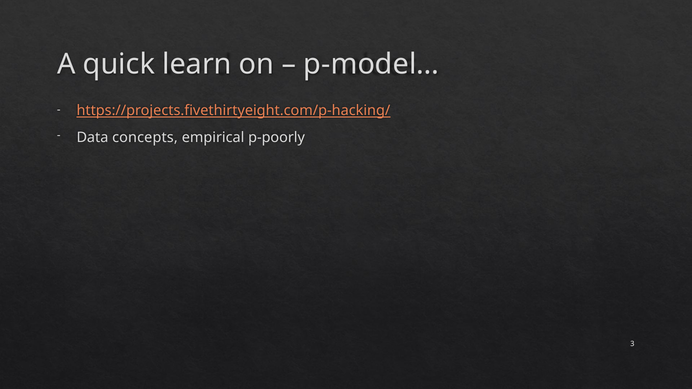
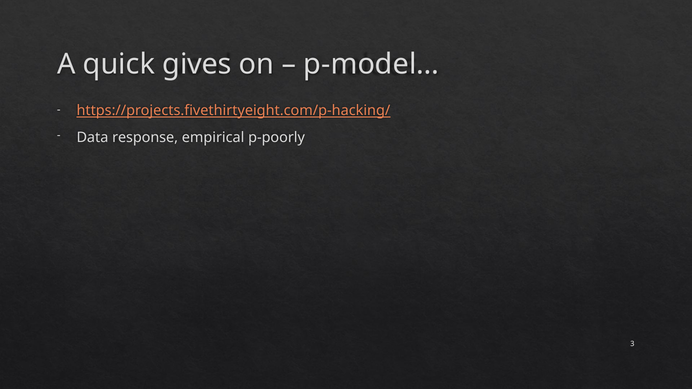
learn: learn -> gives (197, 64)
concepts: concepts -> response (145, 138)
